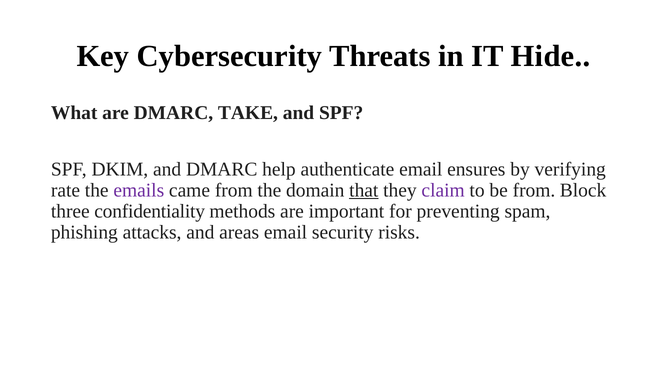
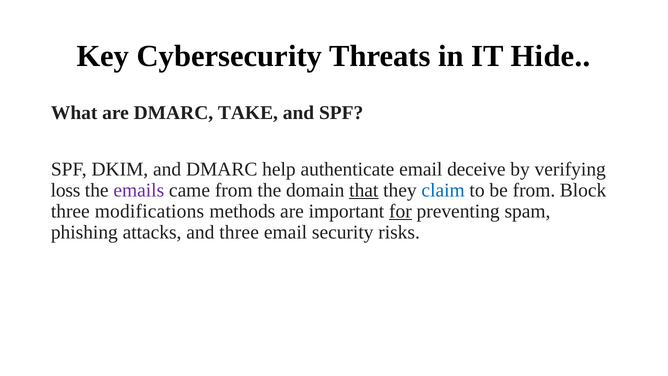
ensures: ensures -> deceive (476, 169)
rate: rate -> loss (66, 190)
claim colour: purple -> blue (443, 190)
confidentiality: confidentiality -> modifications (149, 211)
for underline: none -> present (400, 211)
and areas: areas -> three (239, 232)
